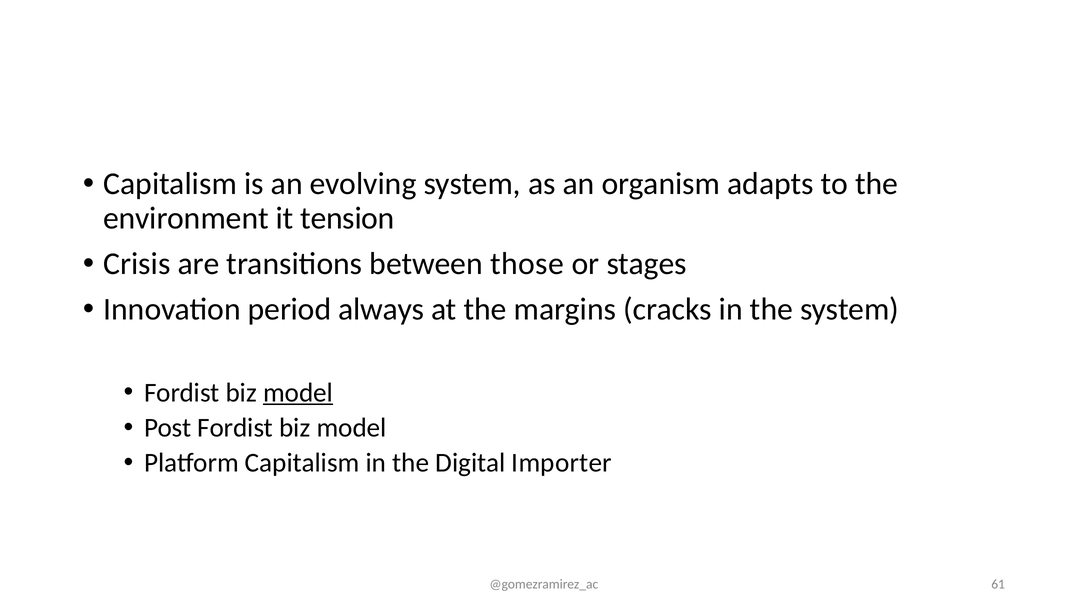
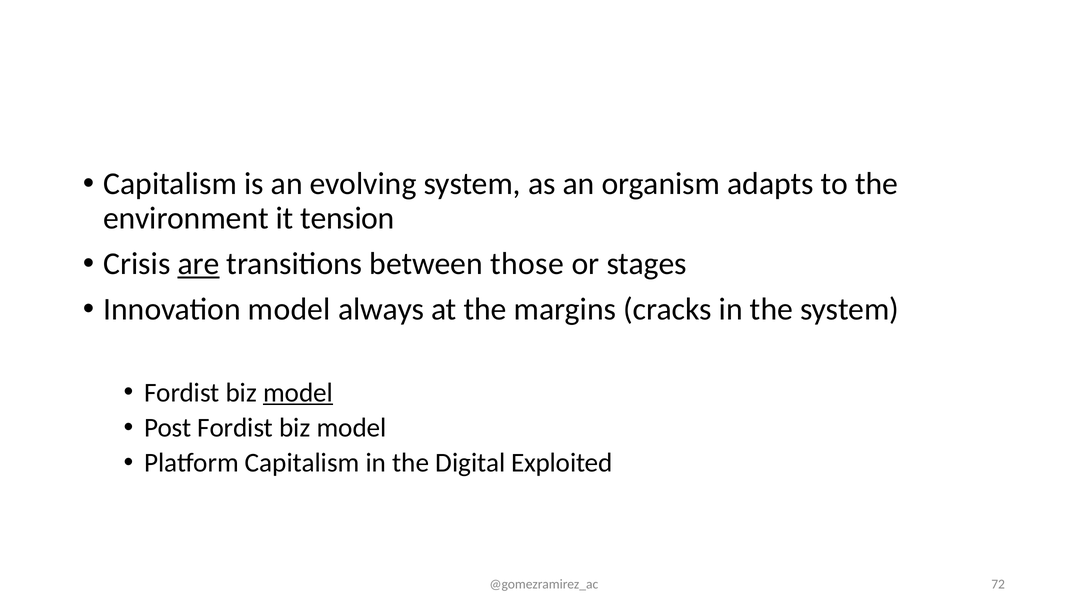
are underline: none -> present (199, 264)
Innovation period: period -> model (289, 309)
Importer: Importer -> Exploited (562, 463)
61: 61 -> 72 (998, 584)
